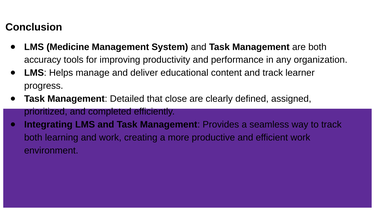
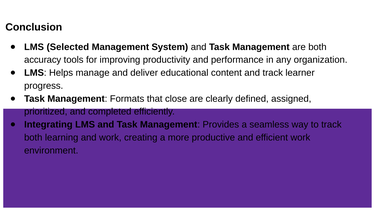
Medicine: Medicine -> Selected (68, 47)
Detailed: Detailed -> Formats (127, 99)
